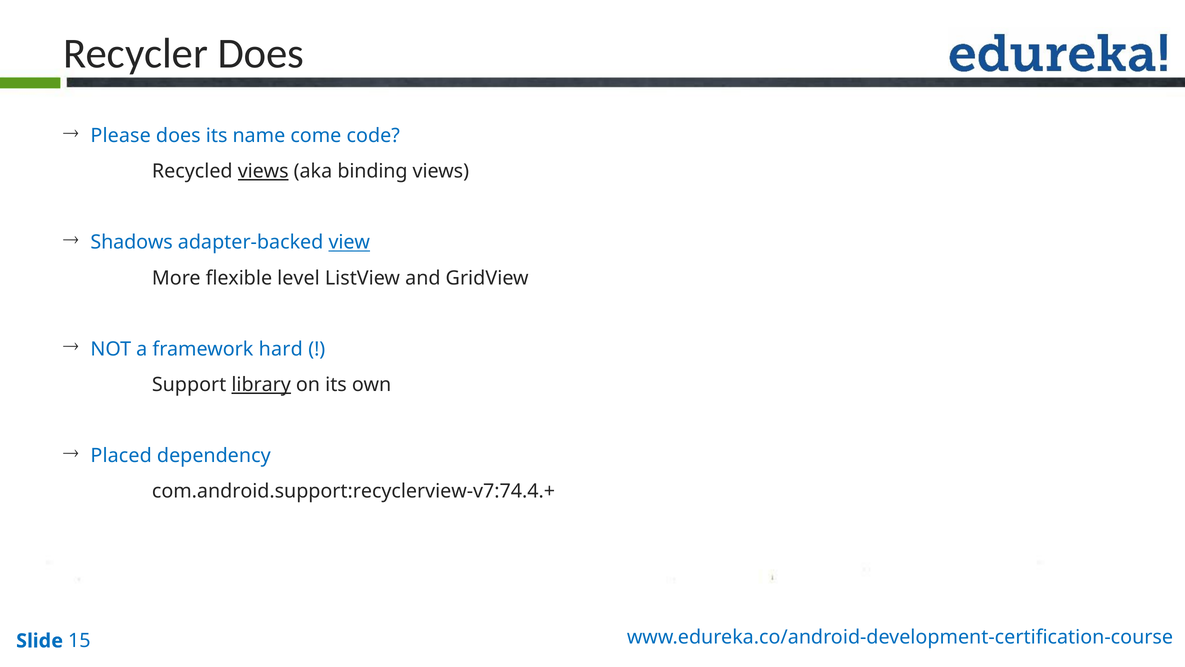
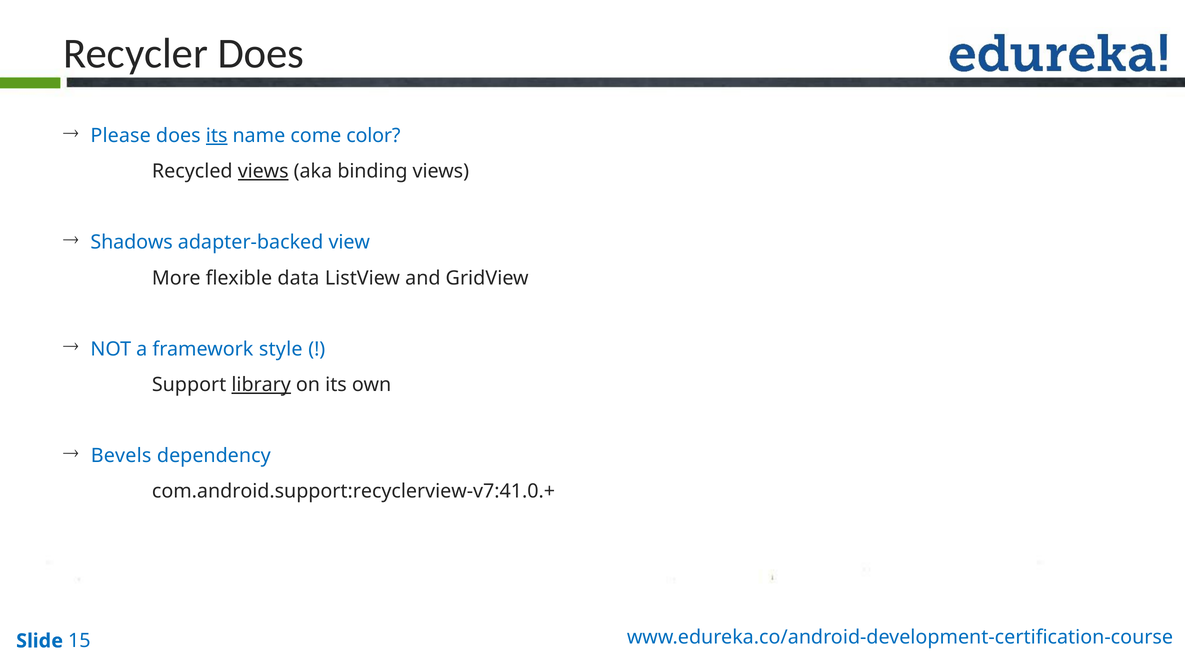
its underline: none -> present (217, 136)
code: code -> color (373, 136)
view underline: present -> none (349, 242)
level: level -> data (298, 278)
hard: hard -> style (281, 349)
Placed: Placed -> Bevels (121, 456)
com.android.support:recyclerview-v7:74.4.+: com.android.support:recyclerview-v7:74.4.+ -> com.android.support:recyclerview-v7:41.0.+ (354, 491)
